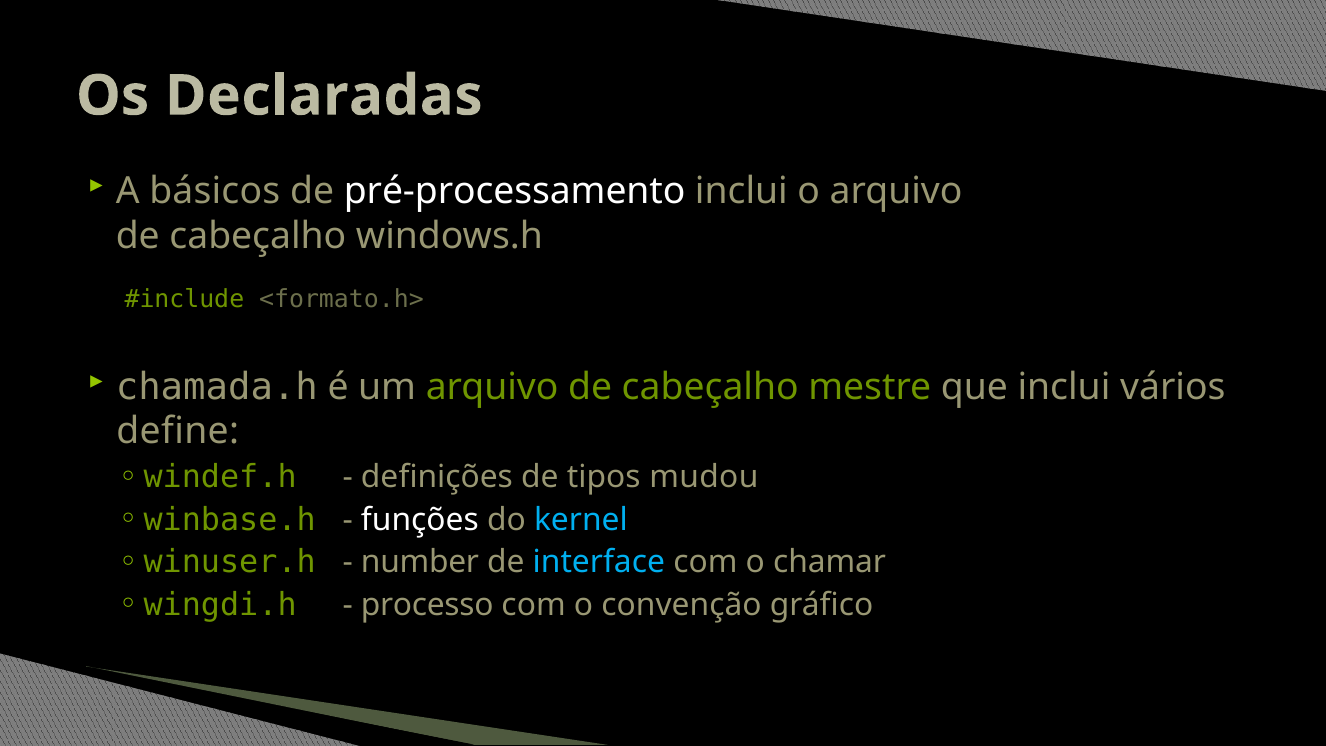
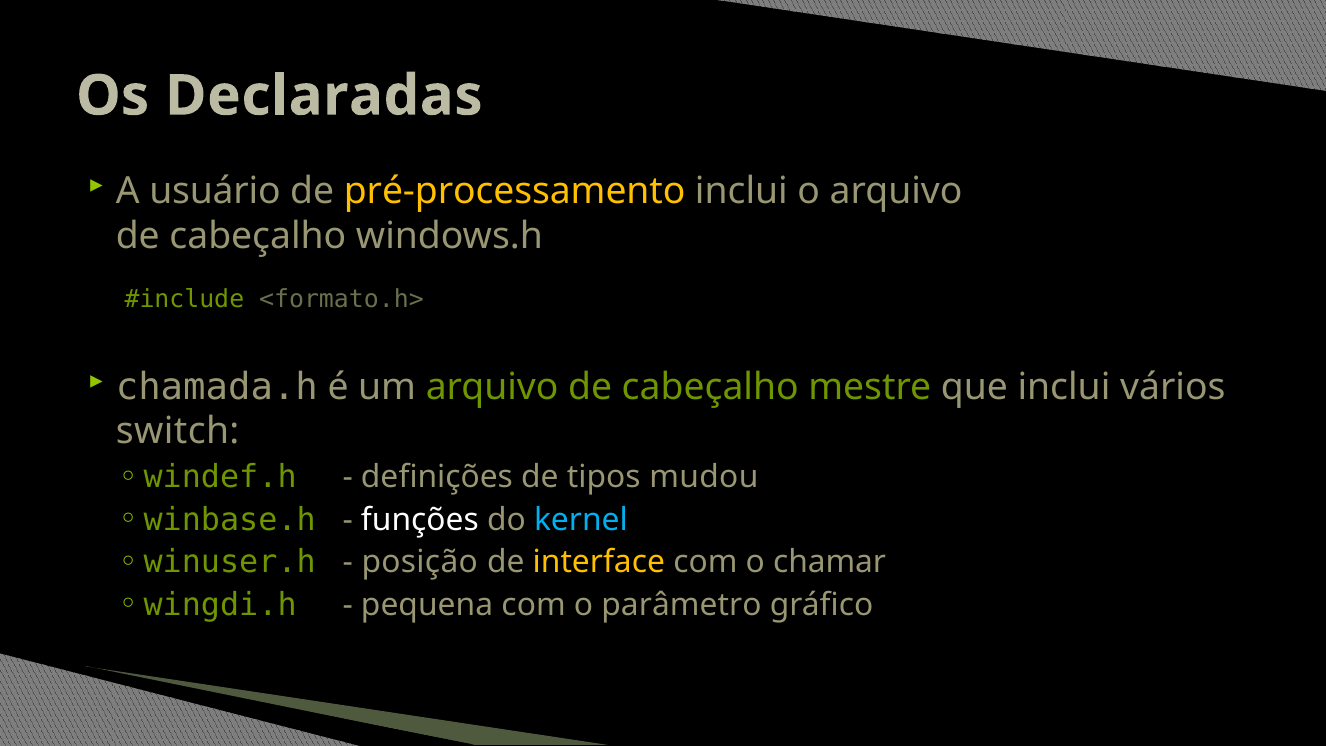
básicos: básicos -> usuário (215, 191)
pré-processamento colour: white -> yellow (515, 191)
define: define -> switch (178, 432)
number: number -> posição (420, 562)
interface colour: light blue -> yellow (599, 562)
processo: processo -> pequena (427, 605)
convenção: convenção -> parâmetro (681, 605)
